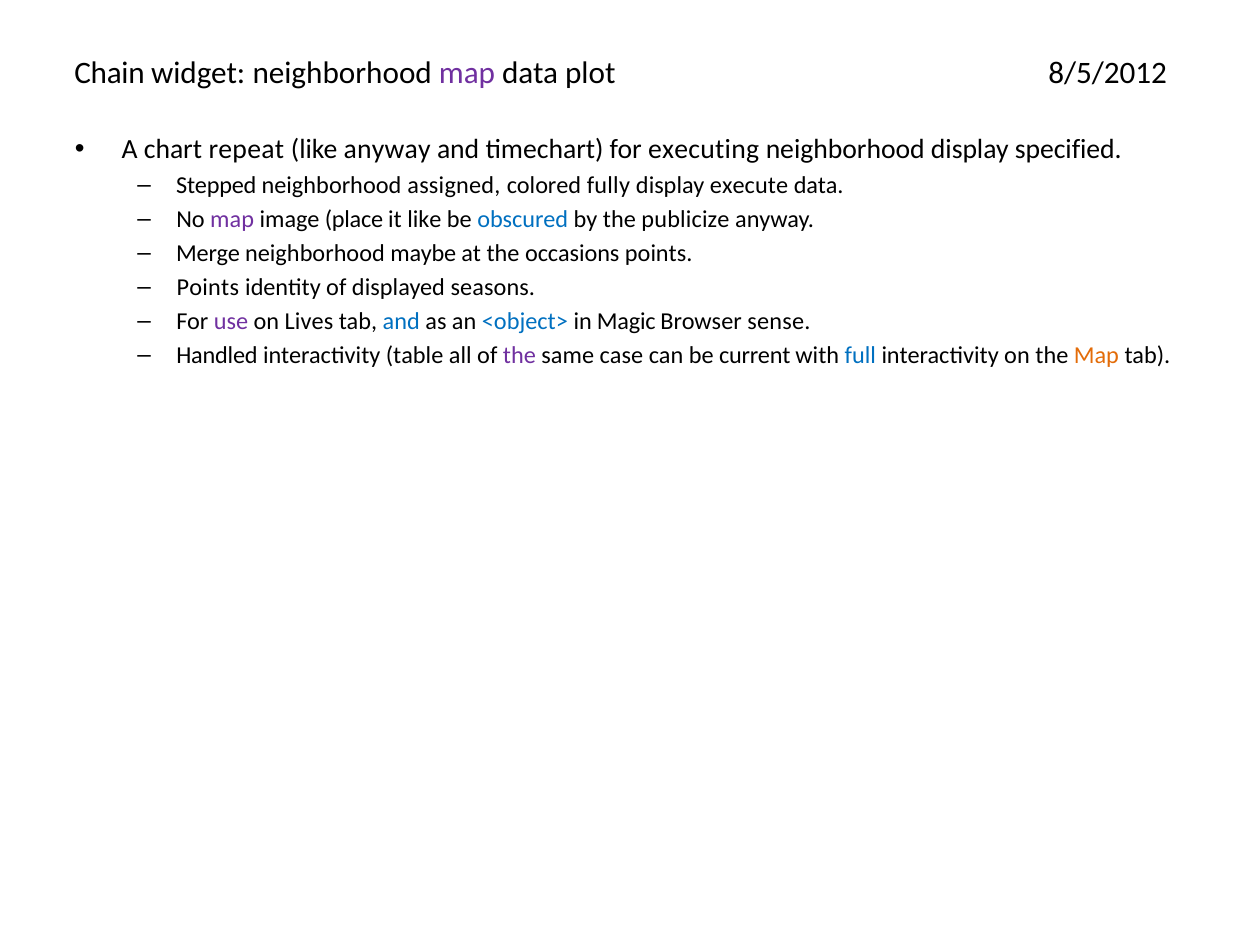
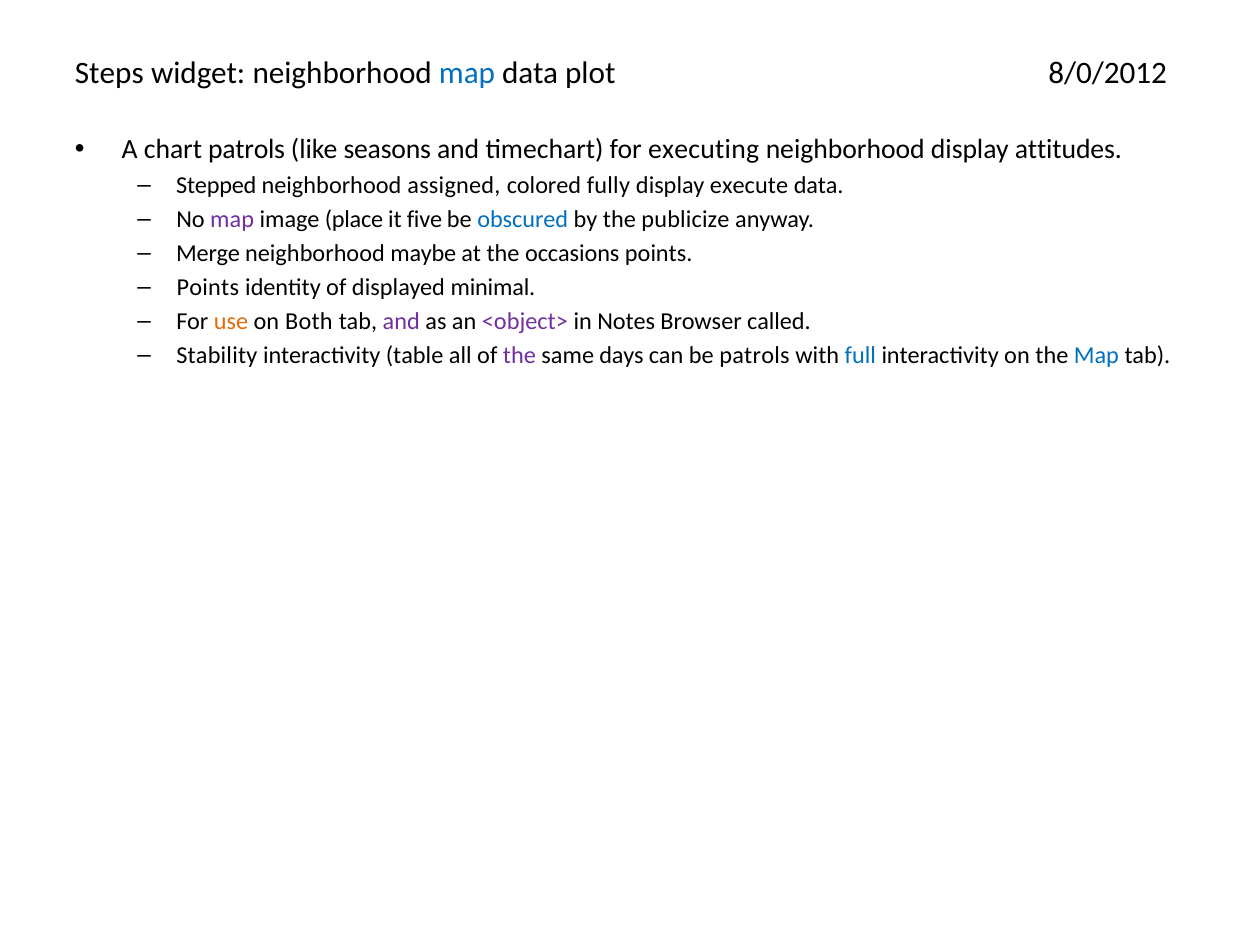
Chain: Chain -> Steps (109, 73)
map colour: purple -> blue (467, 73)
8/5/2012: 8/5/2012 -> 8/0/2012 (1108, 73)
chart repeat: repeat -> patrols (247, 150)
like anyway: anyway -> seasons (387, 150)
specified: specified -> attitudes (1068, 150)
it like: like -> five (424, 219)
seasons: seasons -> minimal (493, 287)
use colour: purple -> orange (231, 321)
Lives: Lives -> Both (309, 321)
and colour: blue -> purple (401, 321)
<object> colour: blue -> purple (525, 321)
Magic: Magic -> Notes (626, 321)
sense: sense -> called (779, 321)
Handled: Handled -> Stability (217, 355)
case: case -> days (622, 355)
be current: current -> patrols (754, 355)
Map colour: orange -> blue (1096, 355)
